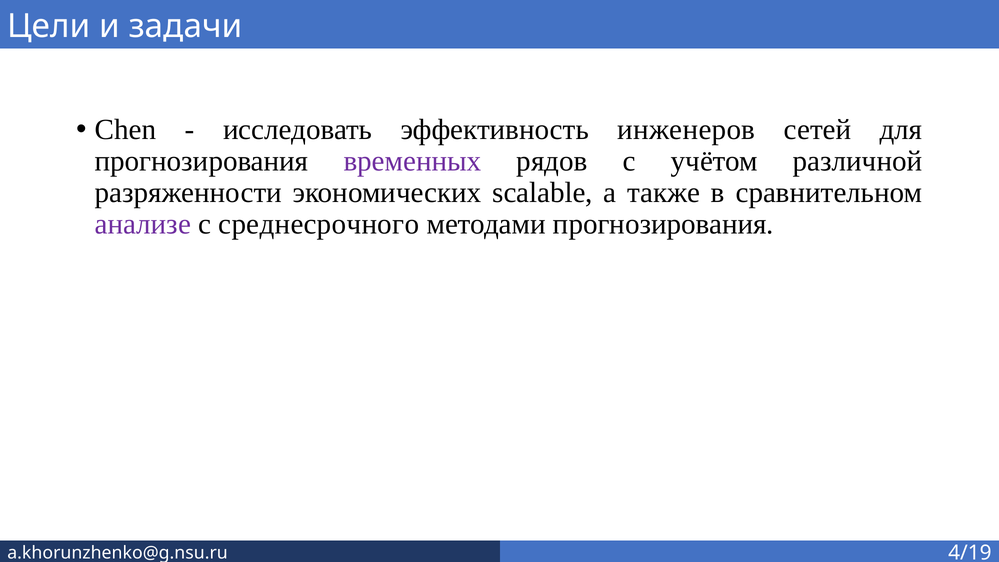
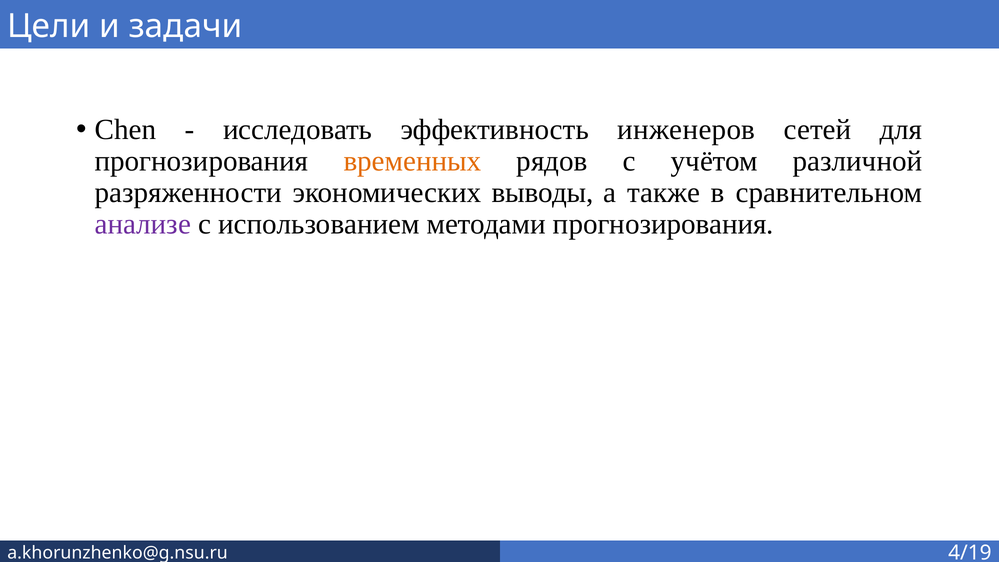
временных colour: purple -> orange (412, 161)
scalable: scalable -> выводы (543, 193)
среднесрочного: среднесрочного -> использованием (319, 224)
